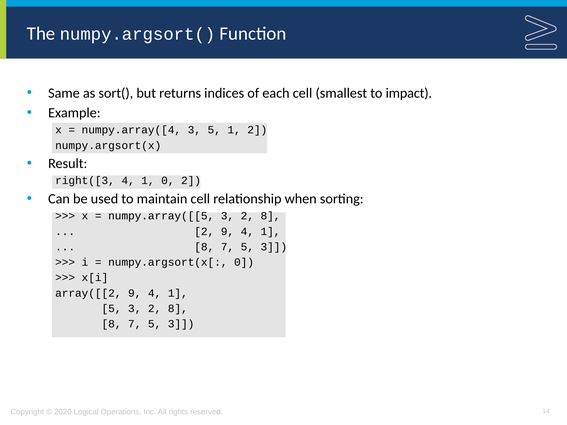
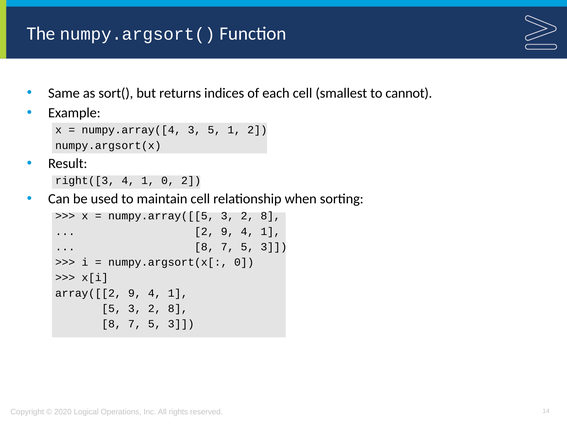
impact: impact -> cannot (409, 93)
